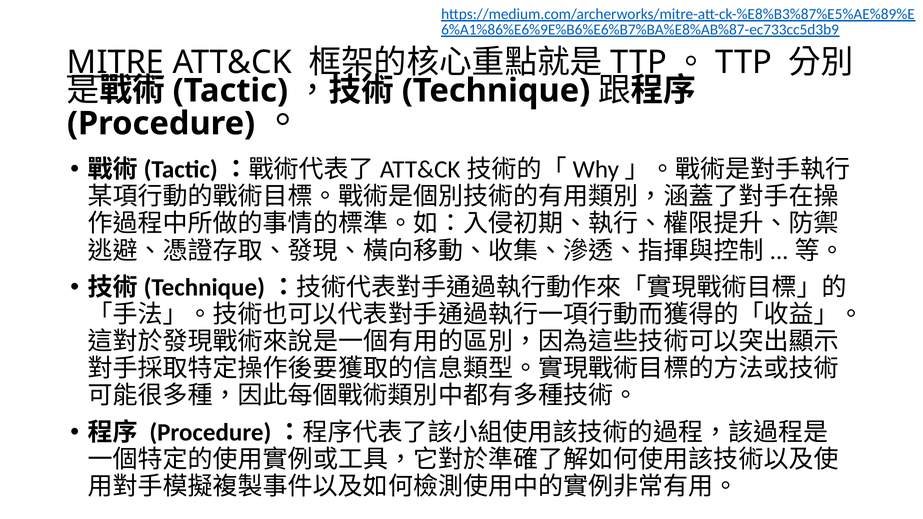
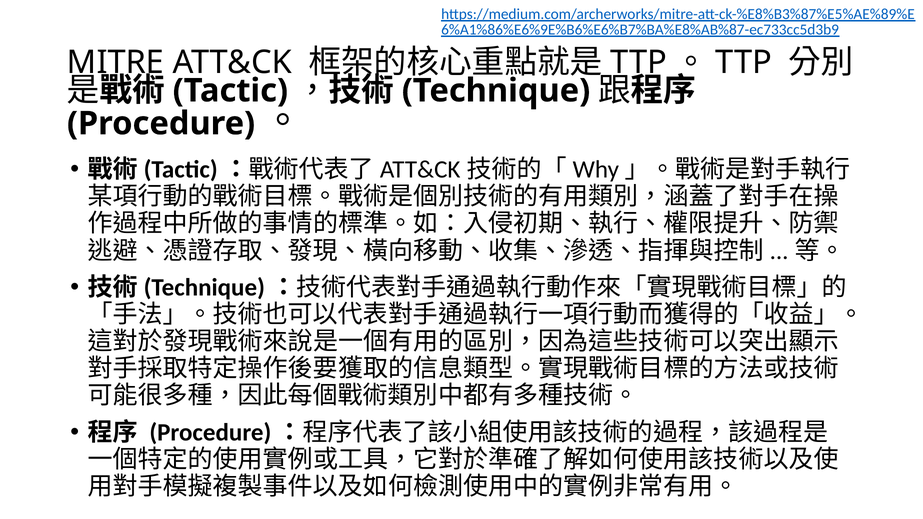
MITRE underline: present -> none (116, 62)
